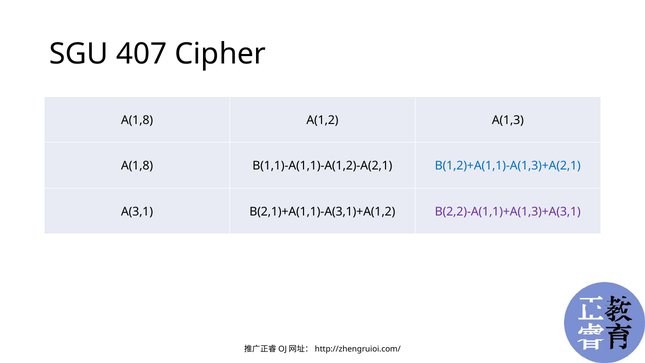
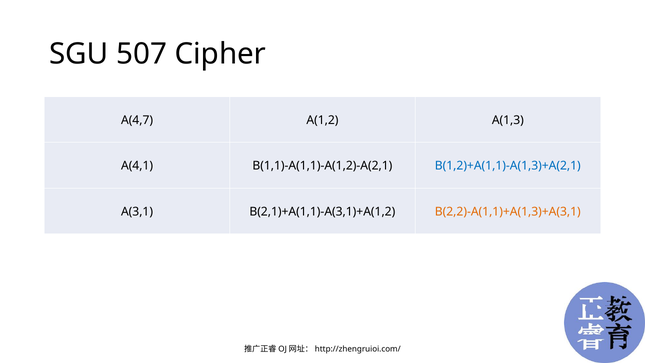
407: 407 -> 507 (142, 54)
A(1,8: A(1,8 -> A(4,7 (137, 120)
A(1,8: A(1,8 -> A(4,1 (137, 166)
B(2,2)-A(1,1)+A(1,3)+A(3,1 colour: purple -> orange (508, 211)
